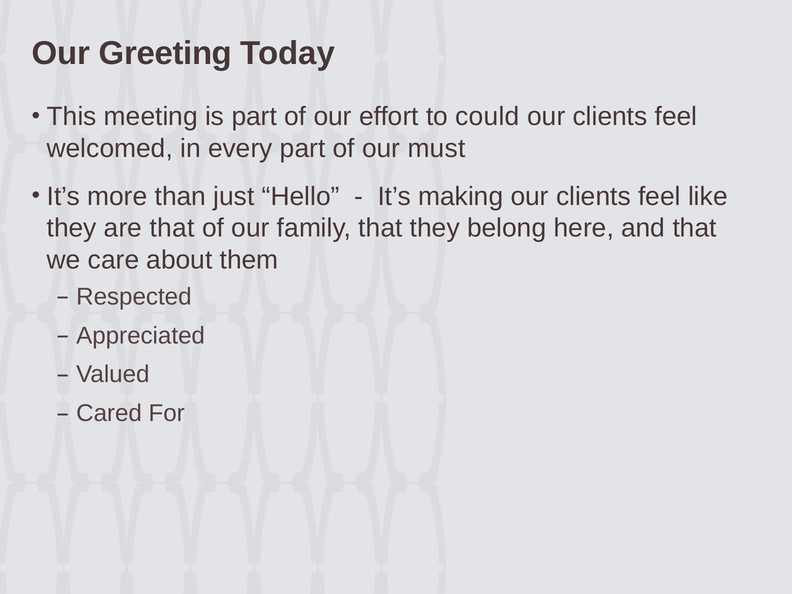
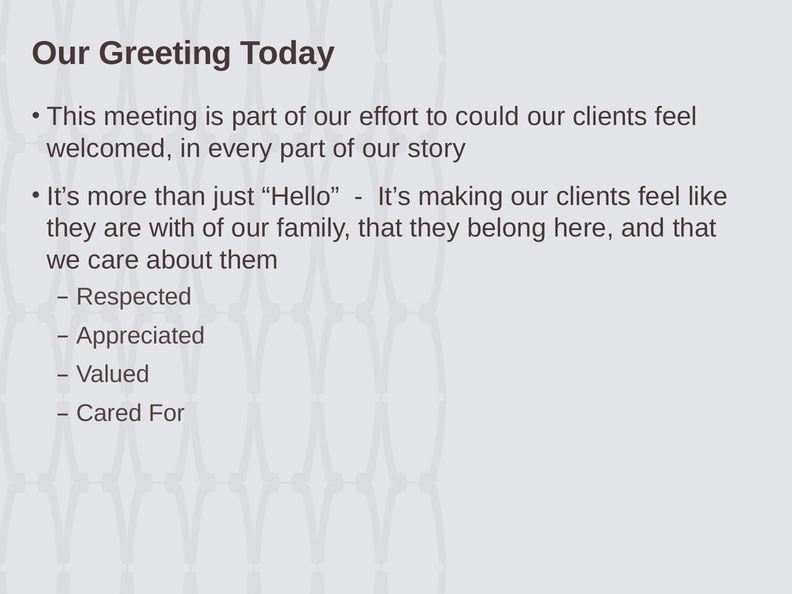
must: must -> story (437, 148)
are that: that -> with (172, 228)
